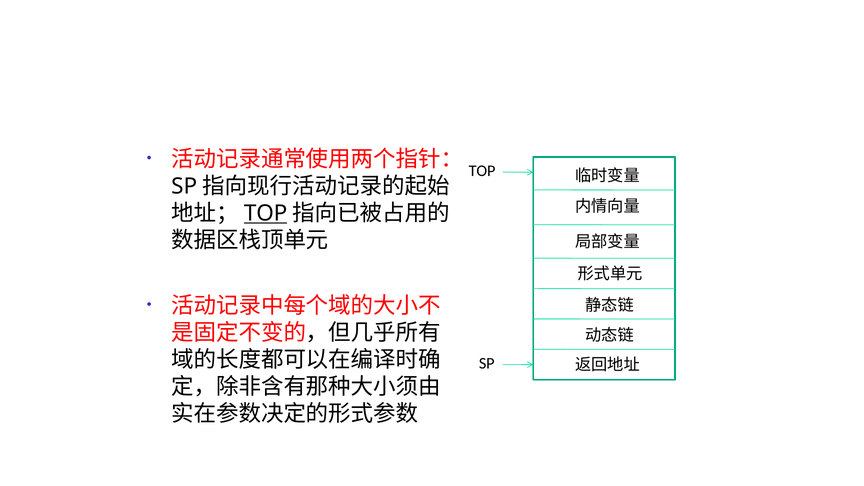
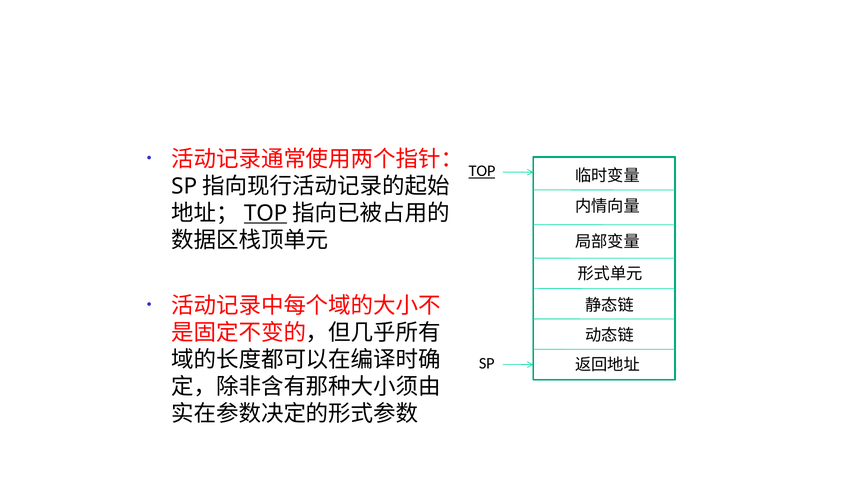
TOP underline: none -> present (482, 171)
